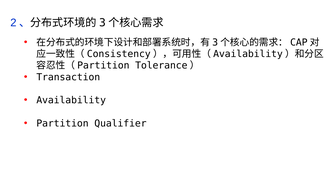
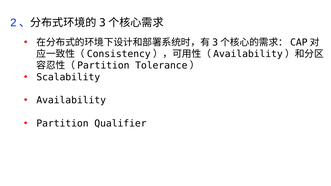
Transaction: Transaction -> Scalability (68, 77)
